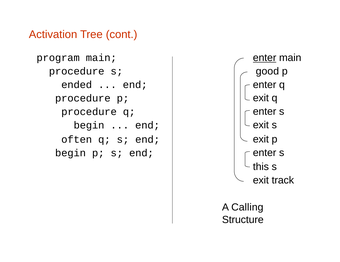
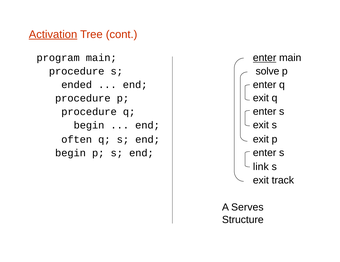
Activation underline: none -> present (53, 34)
good: good -> solve (267, 71)
this: this -> link (261, 167)
Calling: Calling -> Serves (247, 208)
